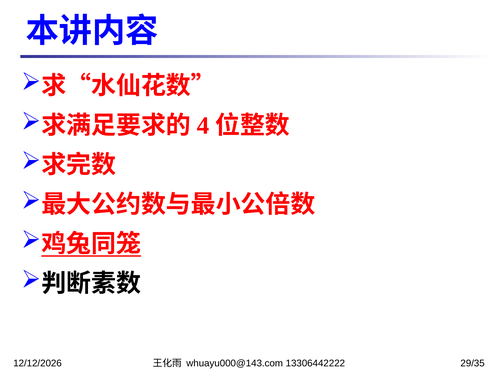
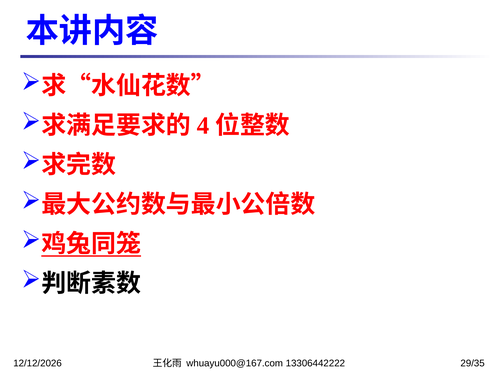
whuayu000@143.com: whuayu000@143.com -> whuayu000@167.com (235, 364)
